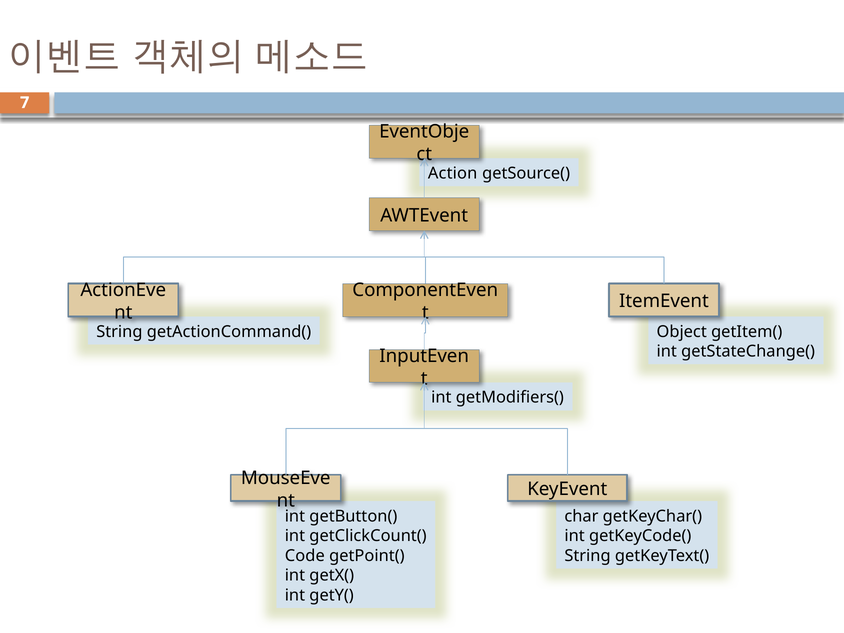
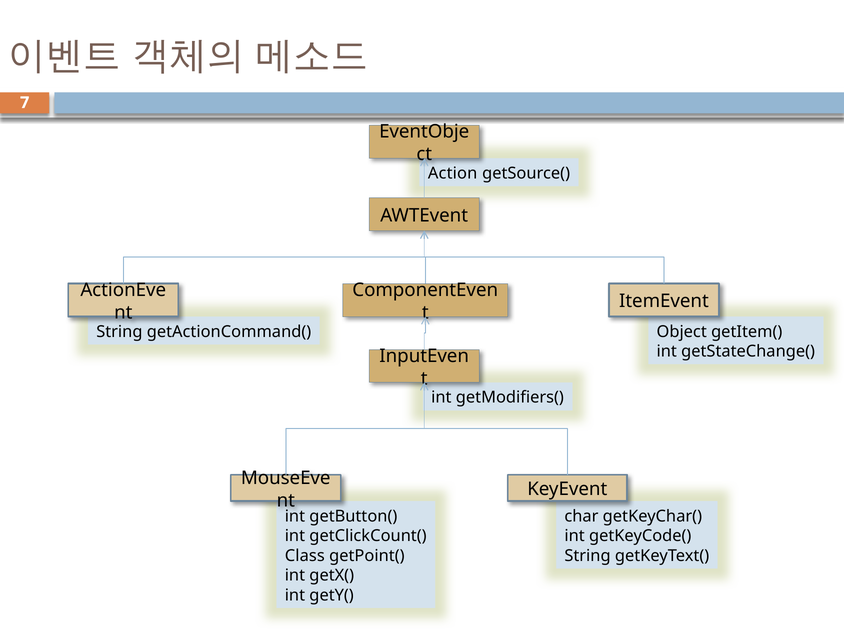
Code: Code -> Class (305, 556)
